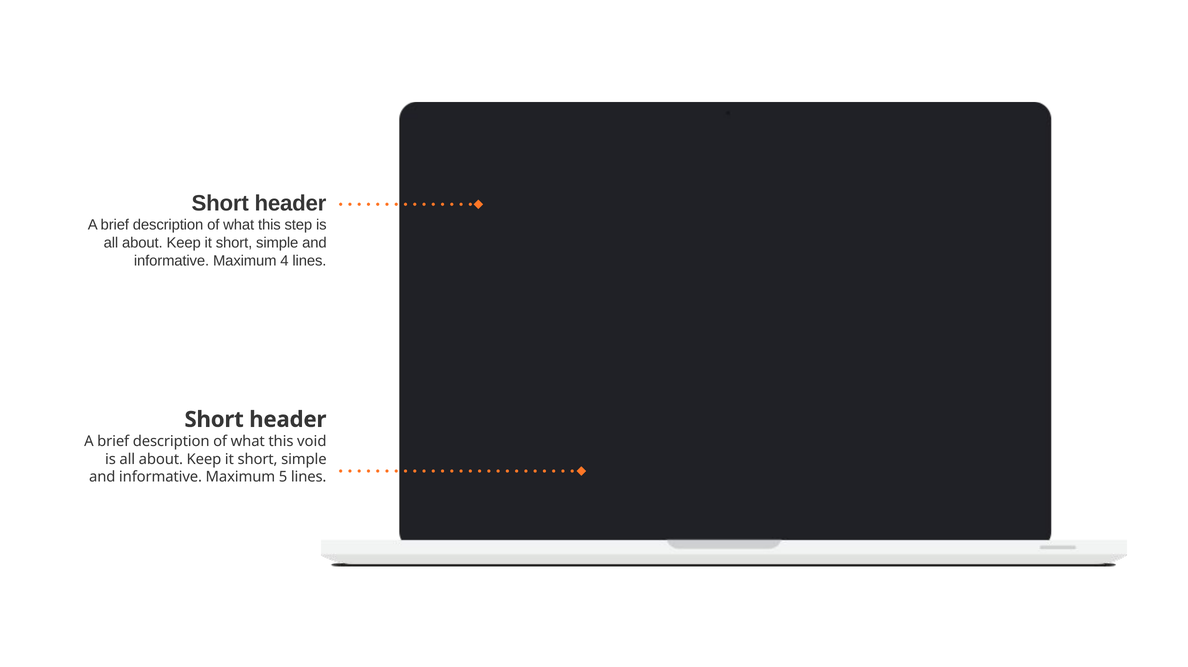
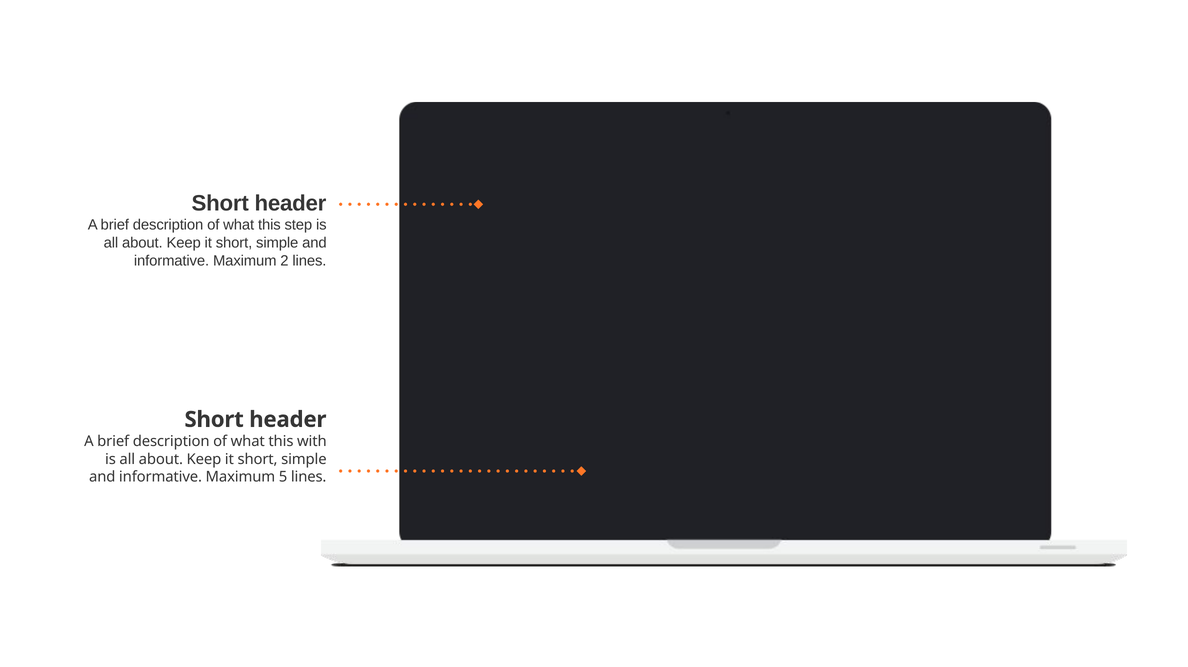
4: 4 -> 2 (284, 261)
void: void -> with (312, 441)
